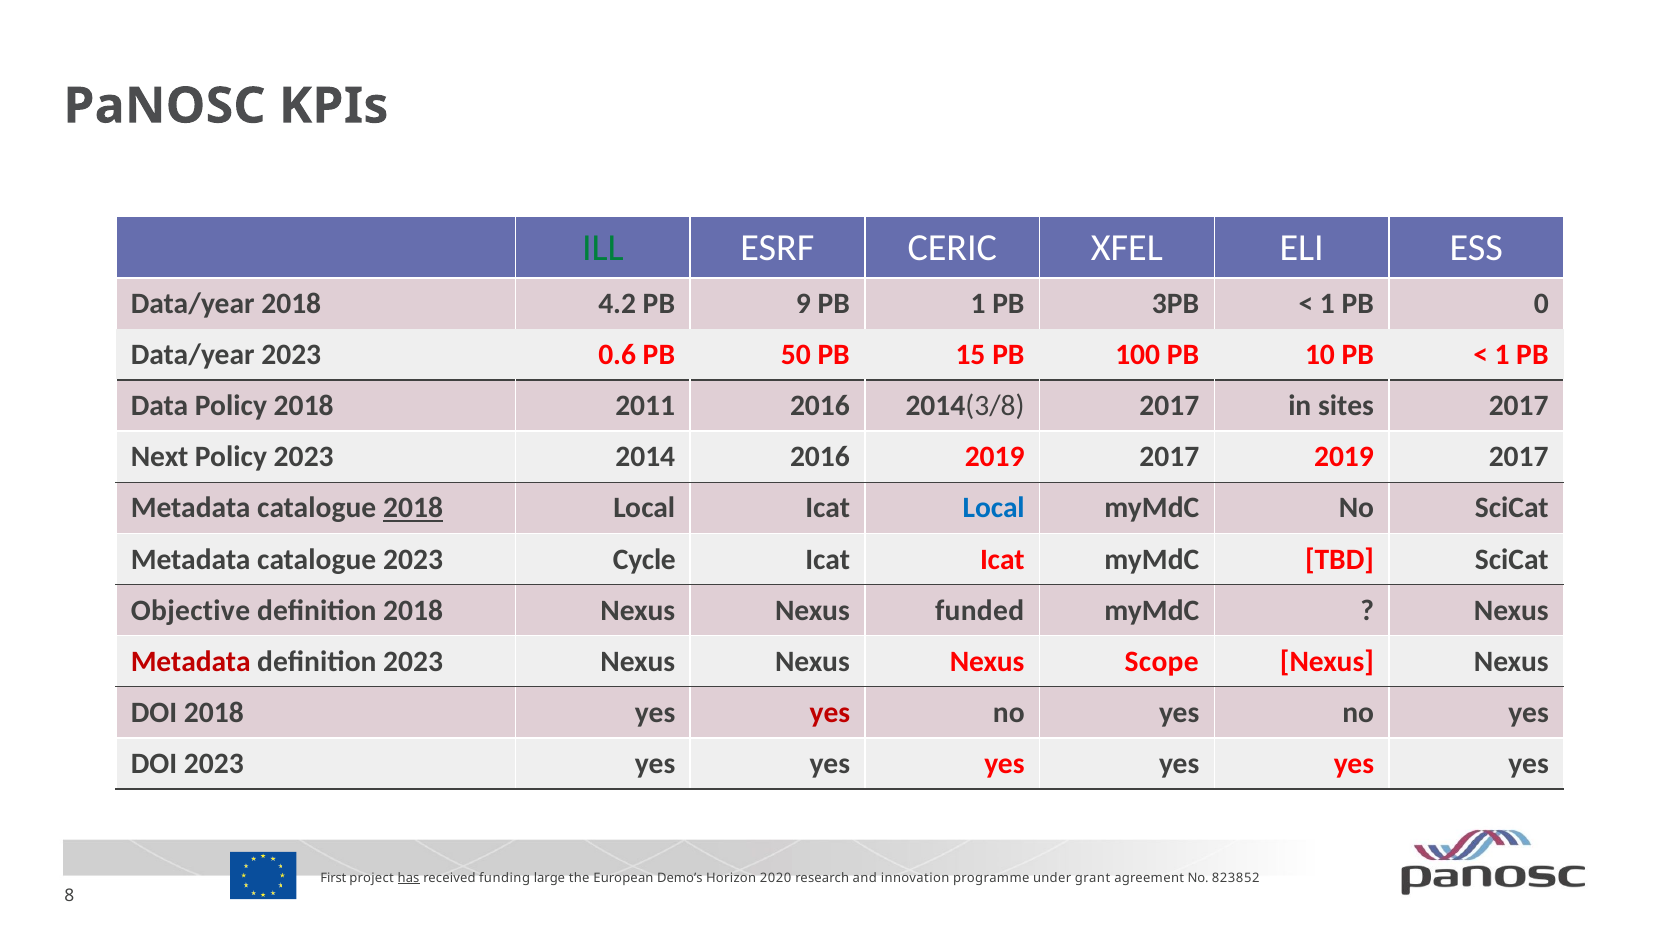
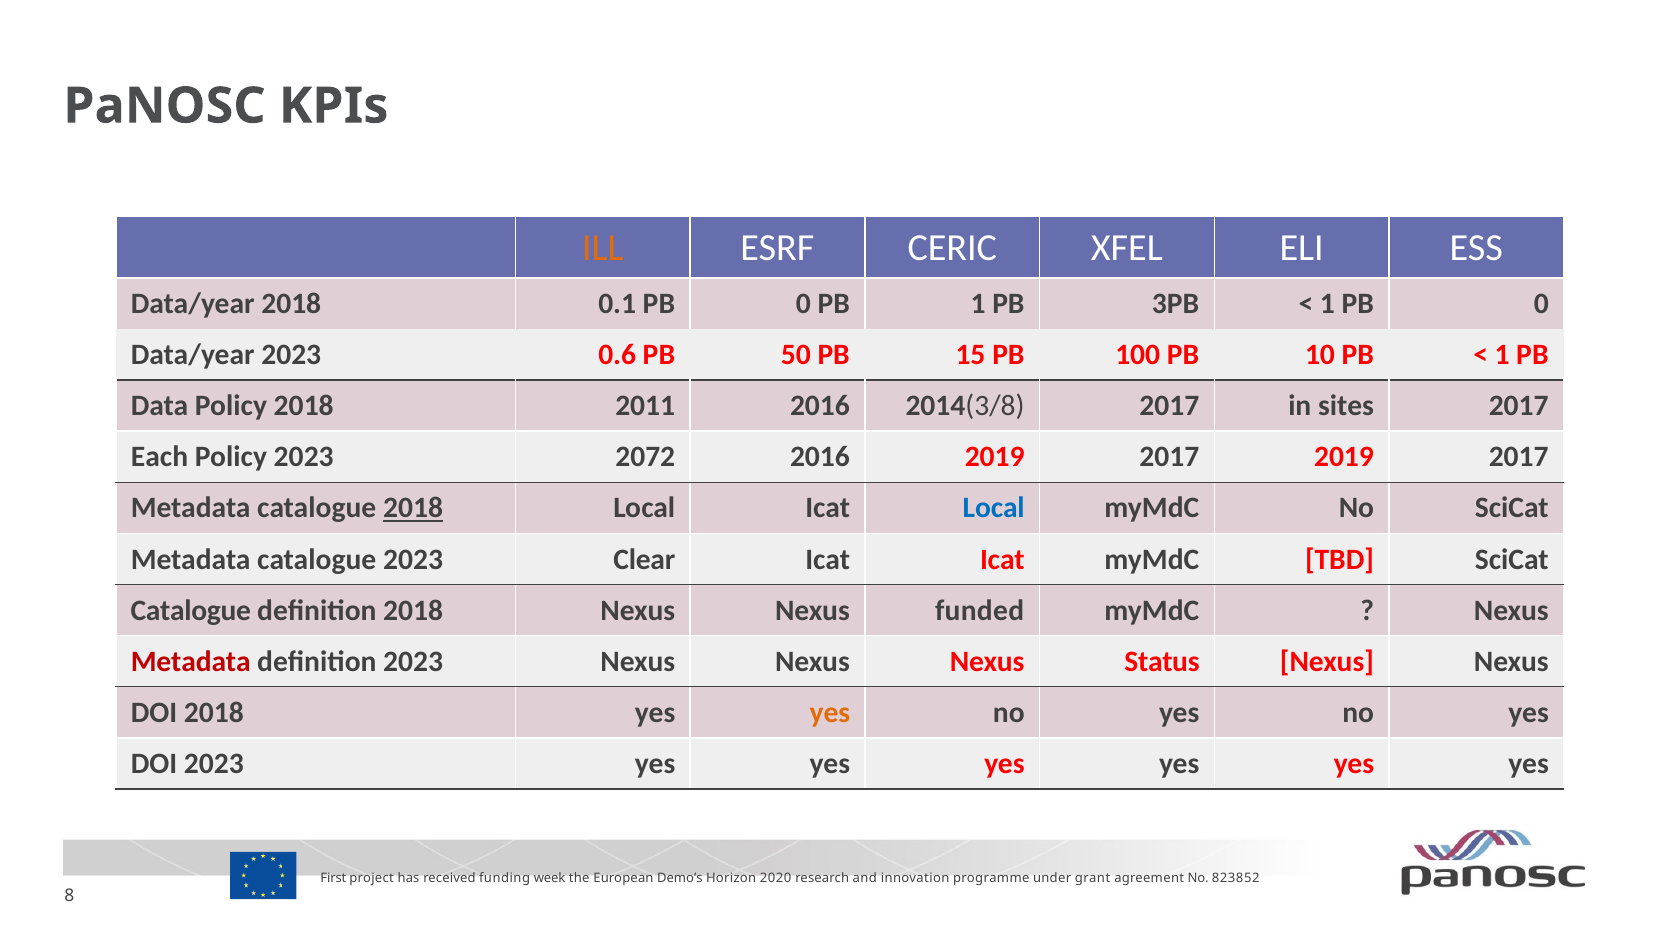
ILL colour: green -> orange (603, 248)
4.2: 4.2 -> 0.1 (617, 304)
9: 9 -> 0 (803, 304)
Next: Next -> Each (159, 457)
2014: 2014 -> 2072 (645, 457)
Cycle: Cycle -> Clear (644, 559)
Objective: Objective -> Catalogue (191, 611)
Scope: Scope -> Status (1162, 662)
yes colour: red -> orange (830, 713)
has underline: present -> none (409, 878)
large: large -> week (550, 878)
